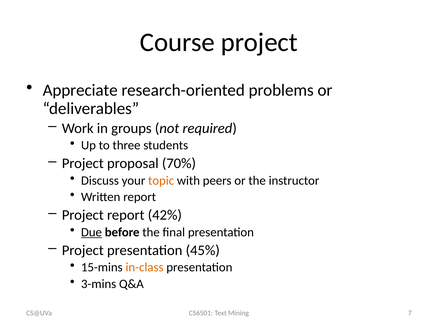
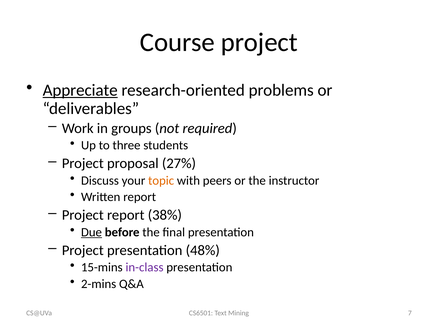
Appreciate underline: none -> present (80, 90)
70%: 70% -> 27% (179, 164)
42%: 42% -> 38% (165, 215)
45%: 45% -> 48% (203, 251)
in-class colour: orange -> purple (145, 268)
3-mins: 3-mins -> 2-mins (99, 284)
